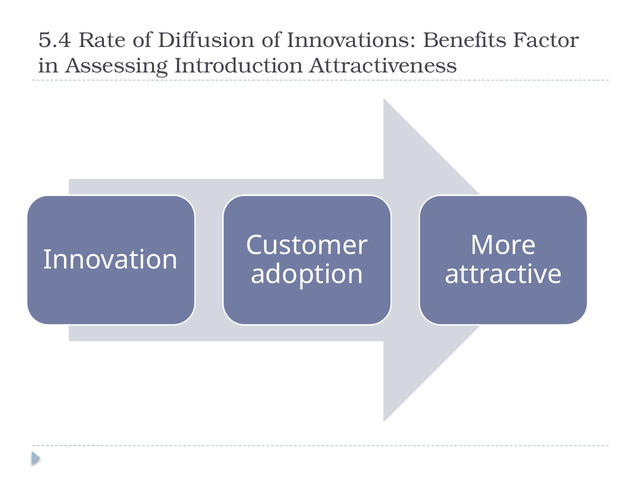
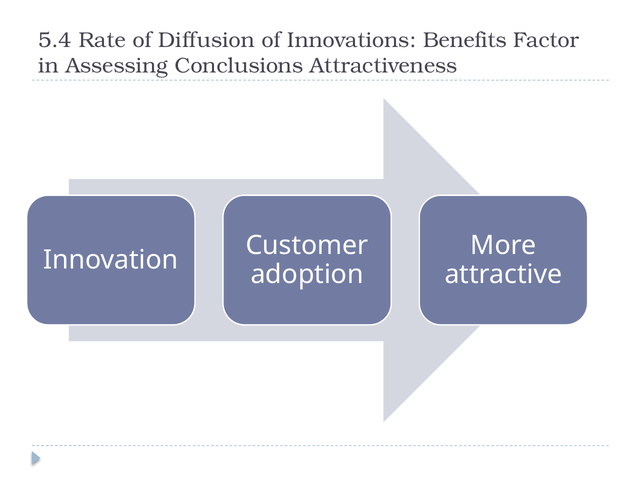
Introduction: Introduction -> Conclusions (239, 66)
